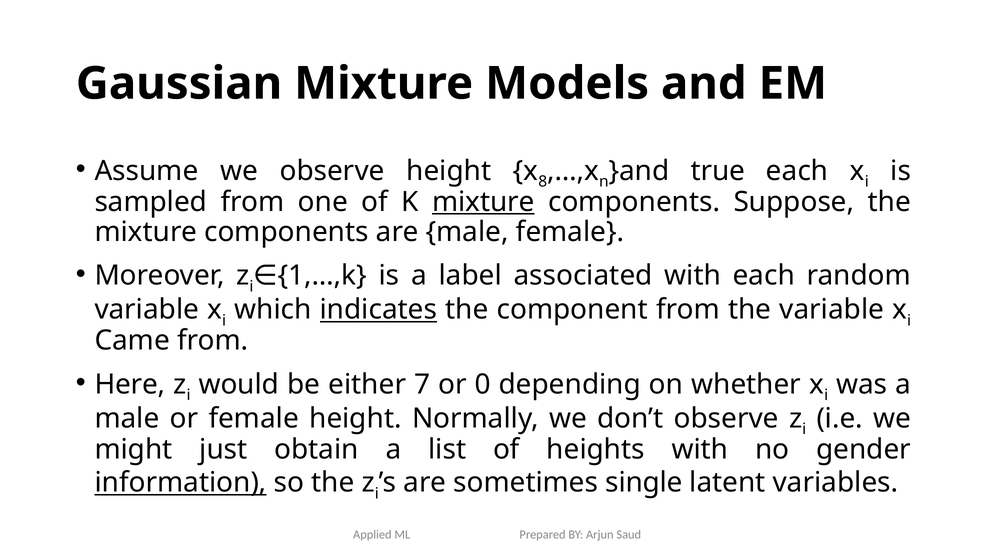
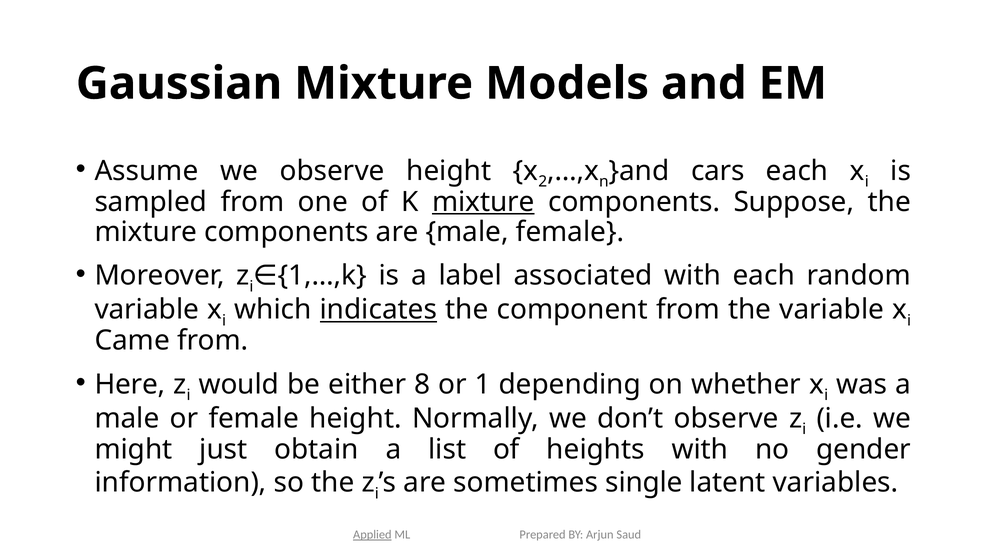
8: 8 -> 2 (543, 181)
true: true -> cars (718, 171)
7: 7 -> 8 (422, 384)
0: 0 -> 1 (483, 384)
information underline: present -> none (180, 482)
Applied underline: none -> present (372, 534)
